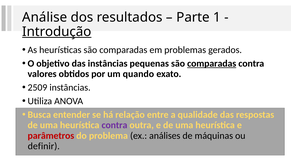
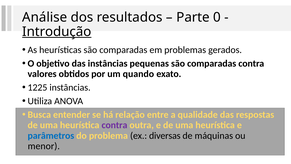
1: 1 -> 0 (217, 17)
comparadas underline: present -> none (212, 63)
2509: 2509 -> 1225 (37, 87)
parâmetros colour: red -> blue (51, 135)
análises: análises -> diversas (165, 135)
definir: definir -> menor (44, 146)
